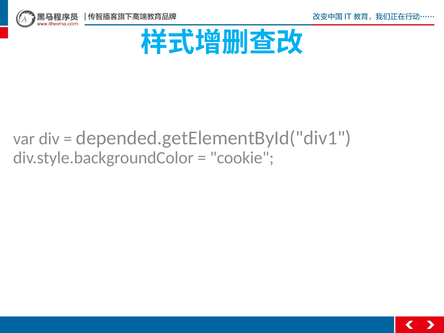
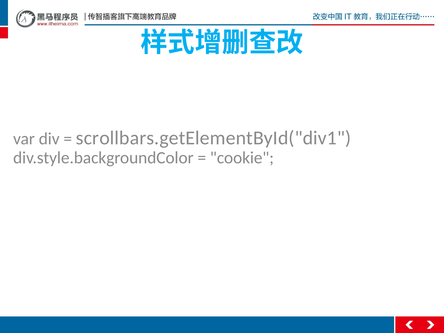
depended.getElementById("div1: depended.getElementById("div1 -> scrollbars.getElementById("div1 (214, 138)
